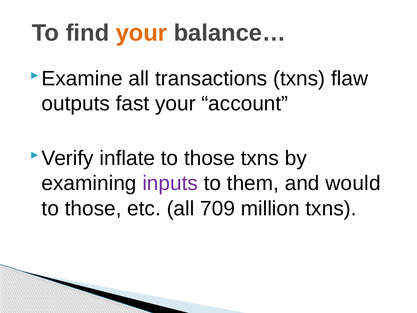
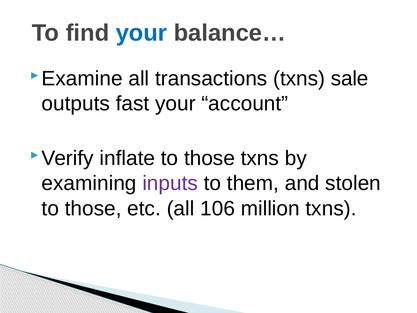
your colour: orange -> blue (141, 33)
flaw: flaw -> sale (350, 79)
would: would -> stolen (353, 183)
709: 709 -> 106 (218, 208)
